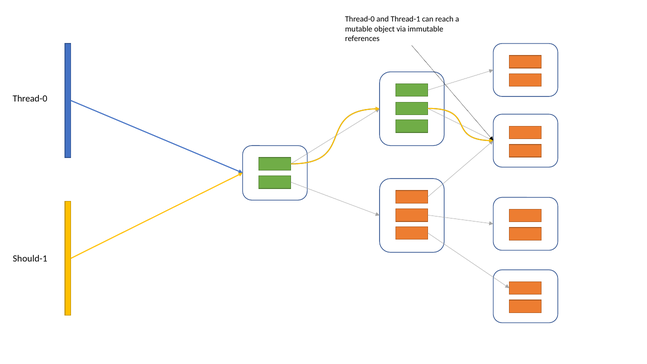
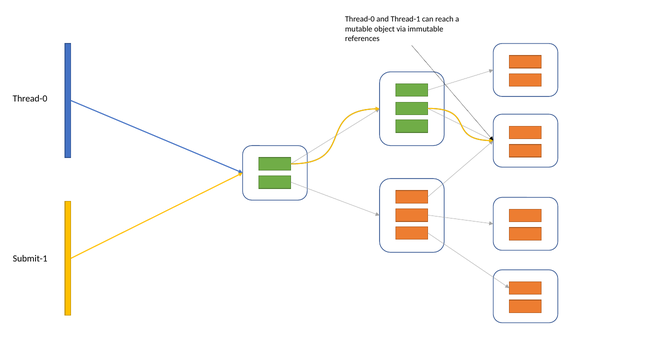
Should-1: Should-1 -> Submit-1 (30, 258)
